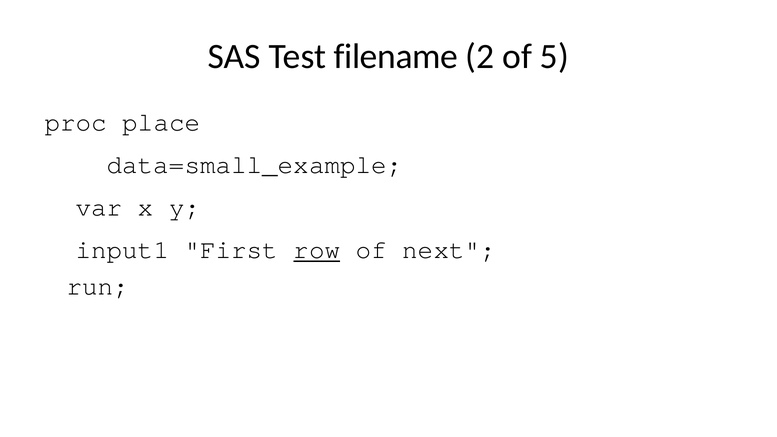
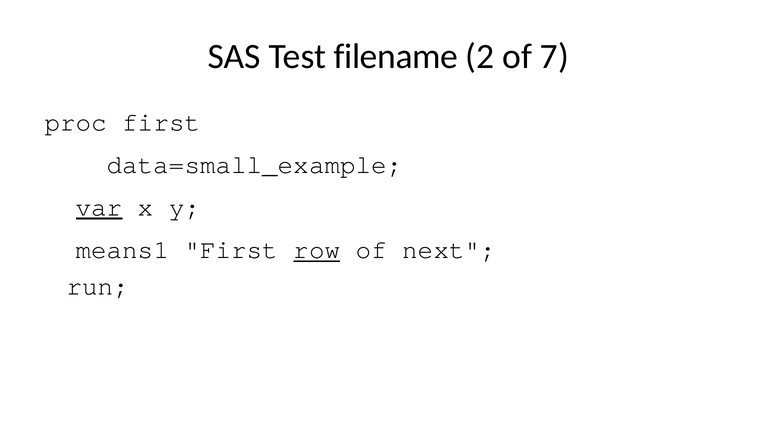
5: 5 -> 7 (554, 56)
proc place: place -> first (161, 122)
var underline: none -> present (99, 207)
input1: input1 -> means1 (122, 250)
